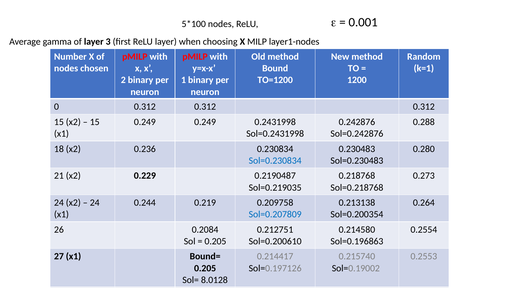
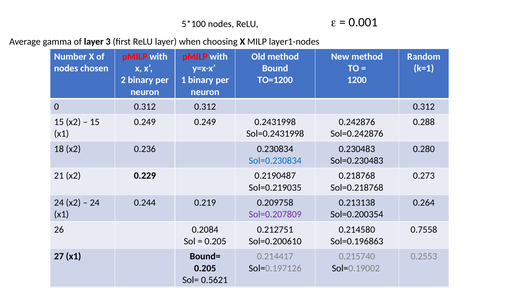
Sol=0.207809 colour: blue -> purple (275, 214)
0.2554: 0.2554 -> 0.7558 (424, 230)
8.0128: 8.0128 -> 0.5621 (214, 280)
